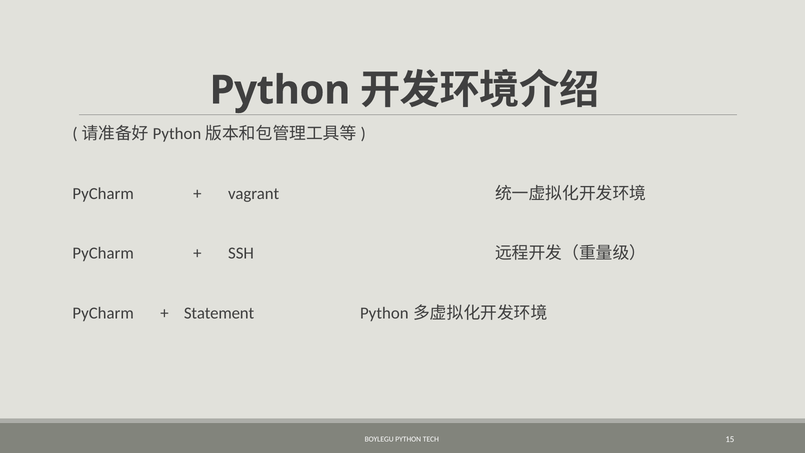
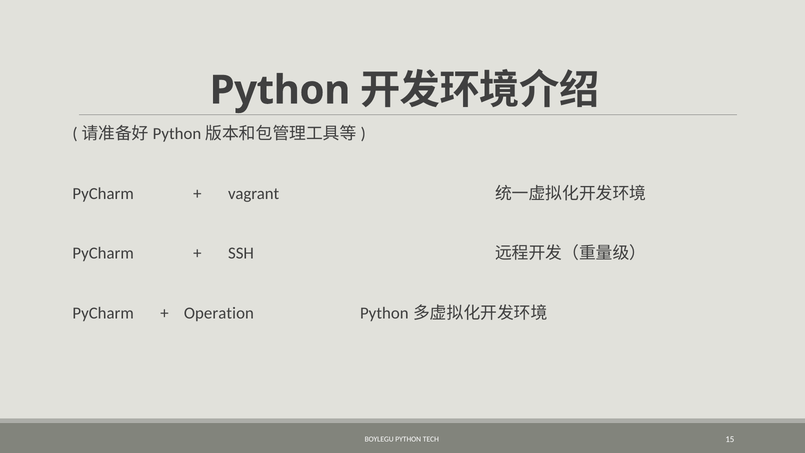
Statement: Statement -> Operation (219, 313)
